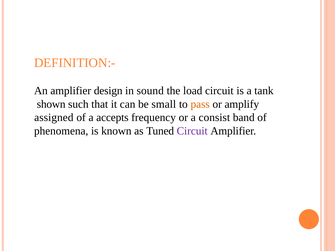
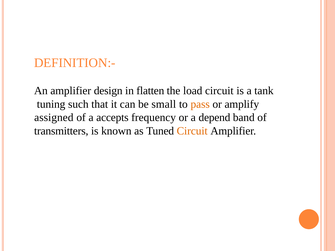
sound: sound -> flatten (150, 91)
shown: shown -> tuning (51, 104)
consist: consist -> depend (214, 118)
phenomena: phenomena -> transmitters (61, 131)
Circuit colour: purple -> orange (192, 131)
